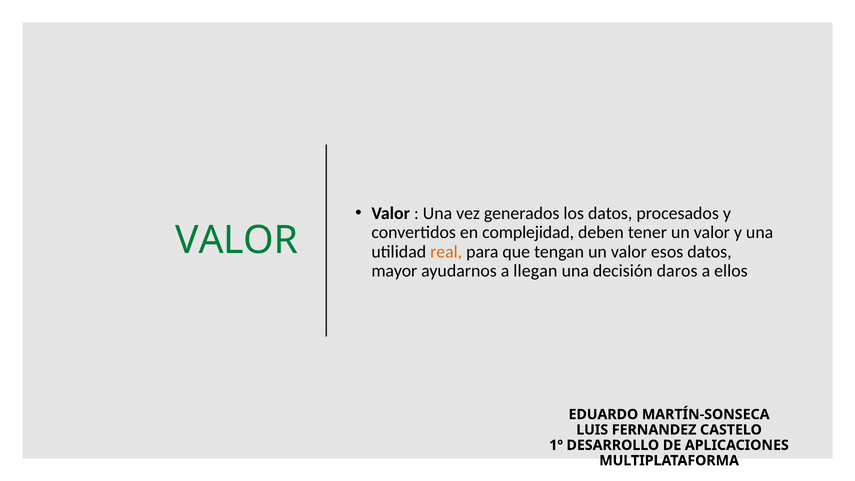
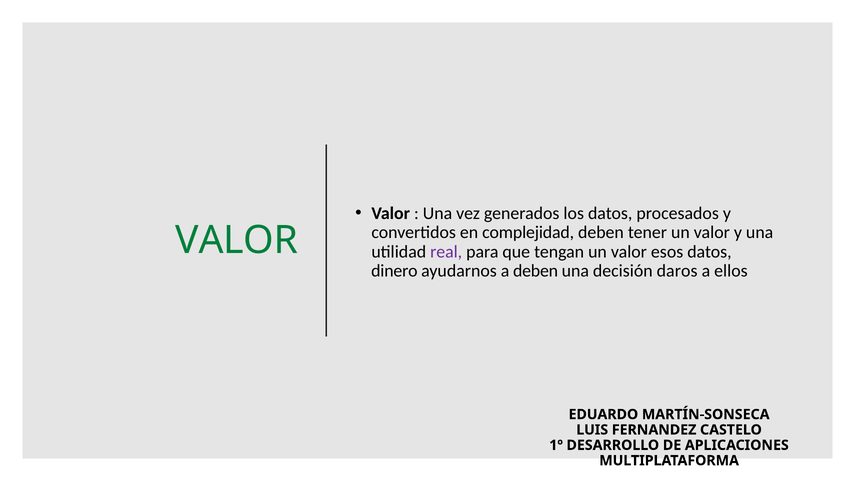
real colour: orange -> purple (446, 252)
mayor: mayor -> dinero (394, 271)
a llegan: llegan -> deben (536, 271)
